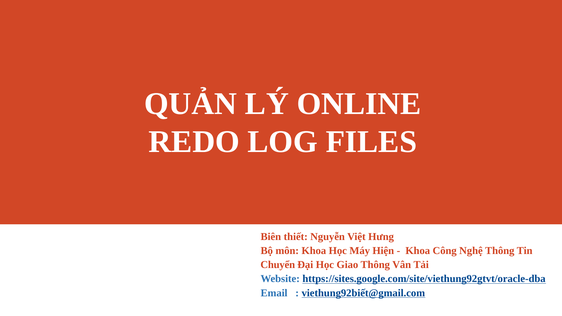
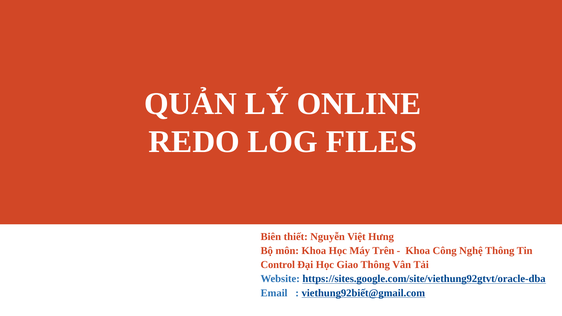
Hiện: Hiện -> Trên (383, 251)
Chuyển: Chuyển -> Control (278, 265)
